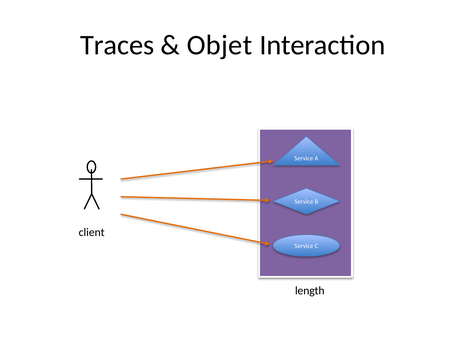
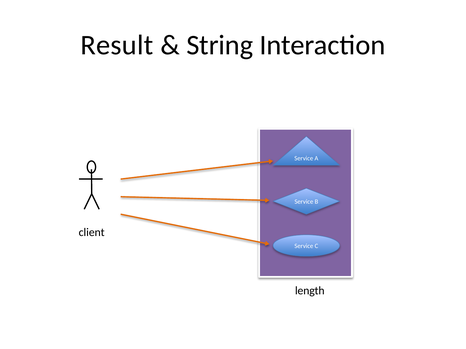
Traces: Traces -> Result (117, 45)
Objet: Objet -> String (220, 45)
